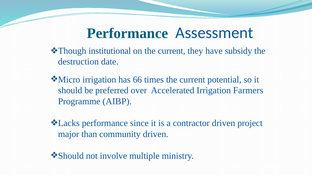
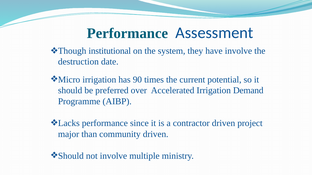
on the current: current -> system (172, 51)
have subsidy: subsidy -> involve (238, 51)
66: 66 -> 90 (137, 80)
Fаrmers: Fаrmers -> Demand (248, 91)
